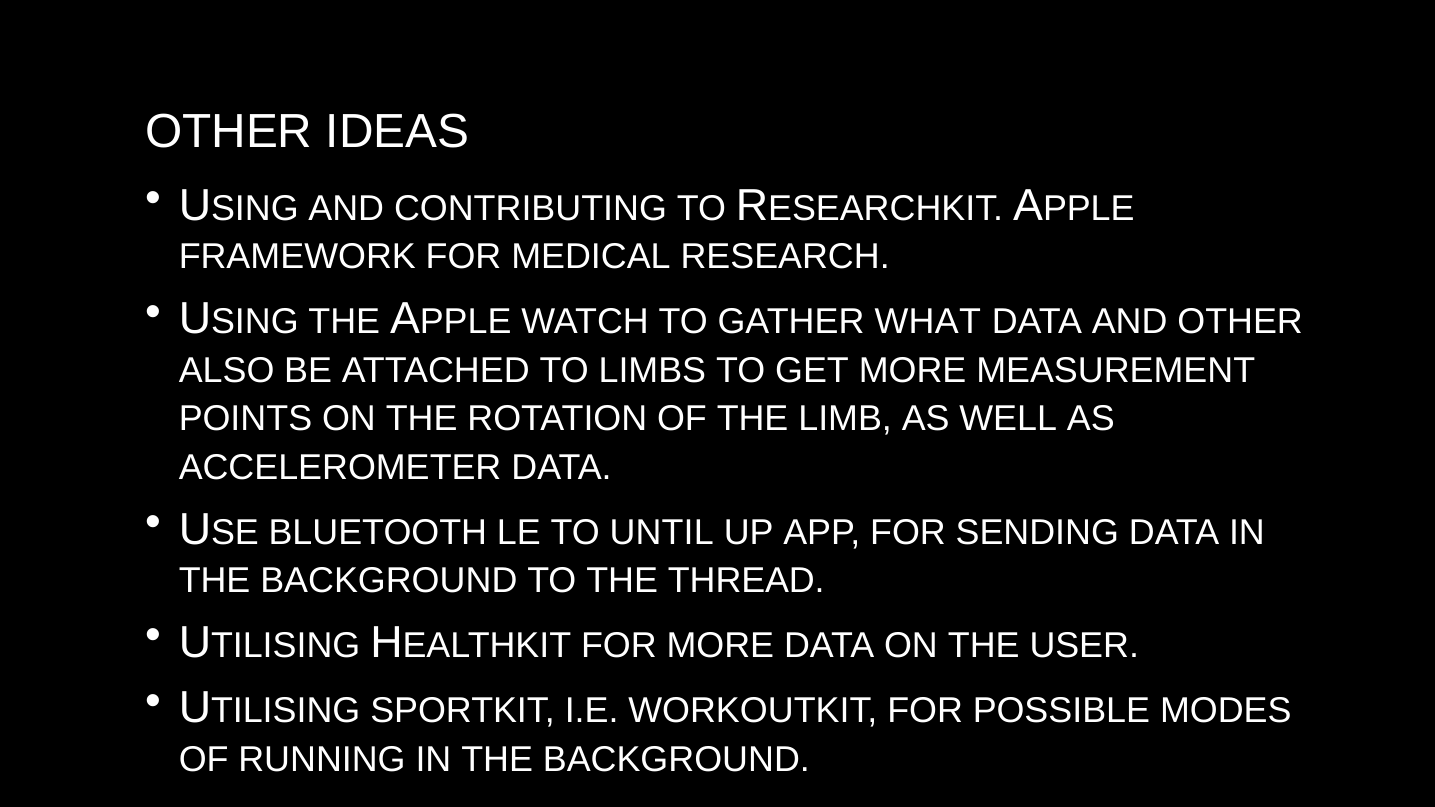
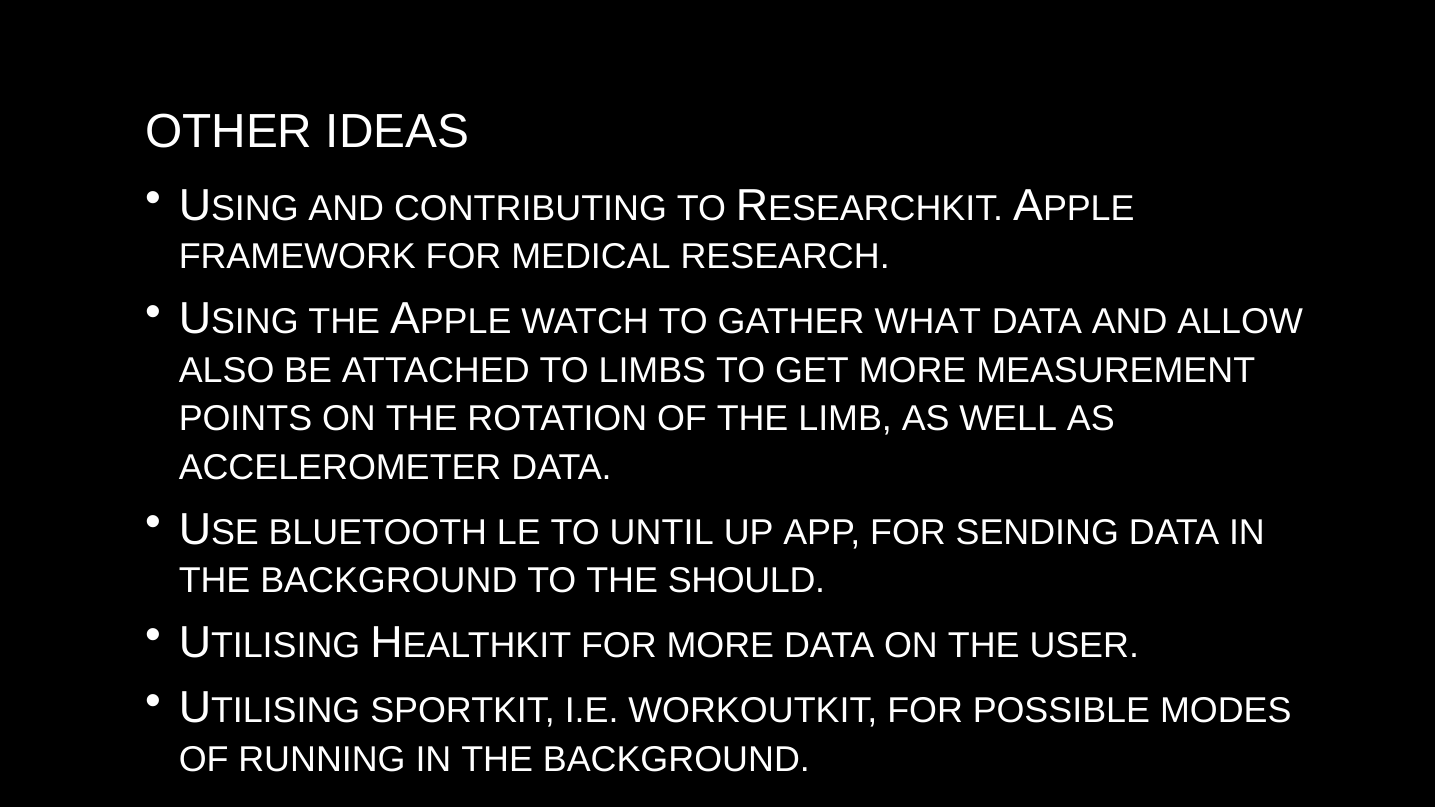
AND OTHER: OTHER -> ALLOW (1240, 322)
THREAD: THREAD -> SHOULD (746, 581)
